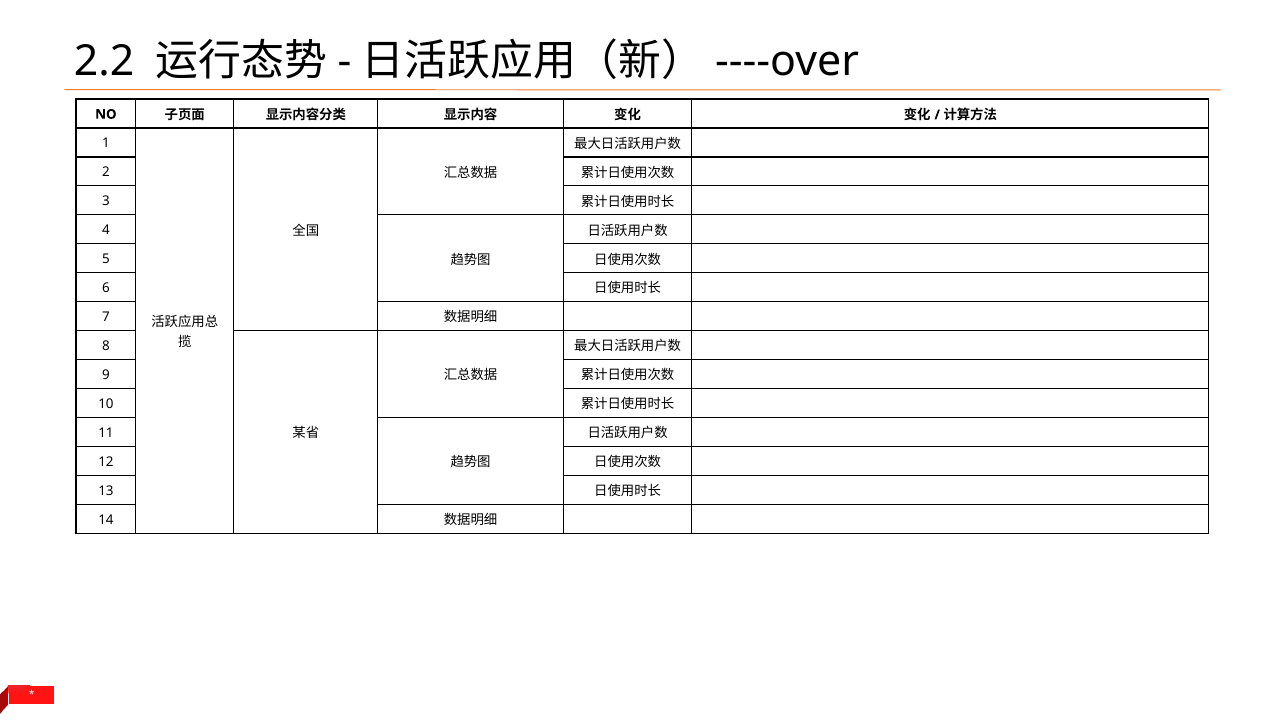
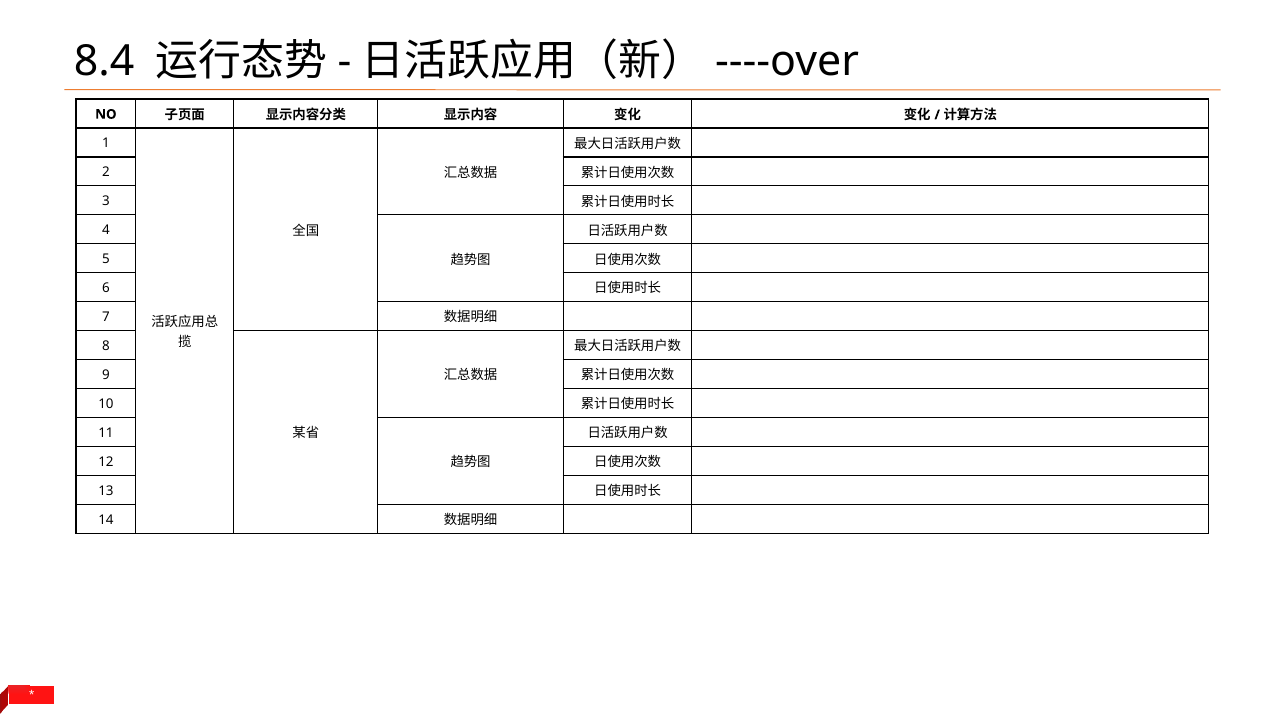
2.2: 2.2 -> 8.4 (104, 61)
